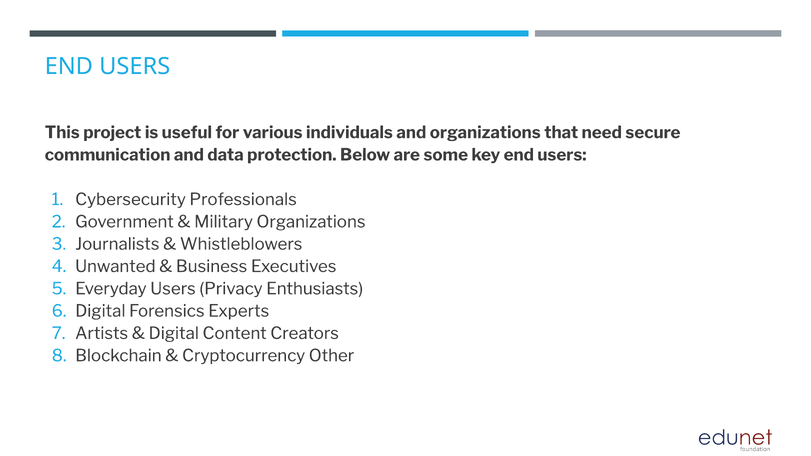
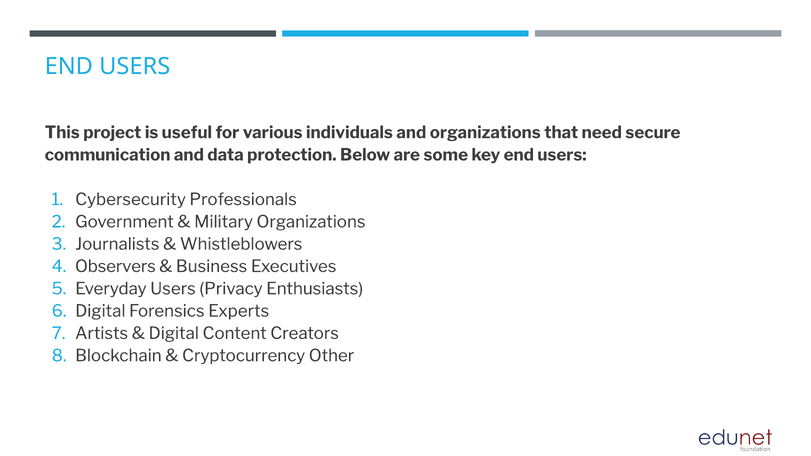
Unwanted: Unwanted -> Observers (115, 267)
